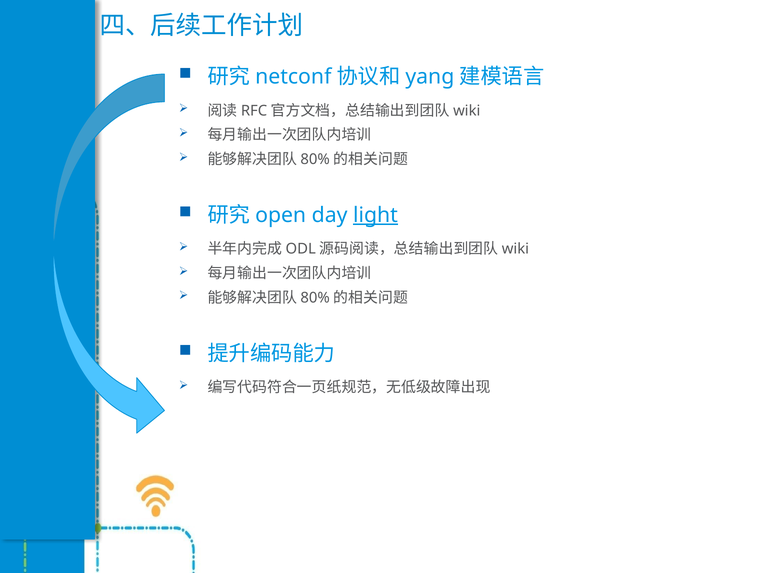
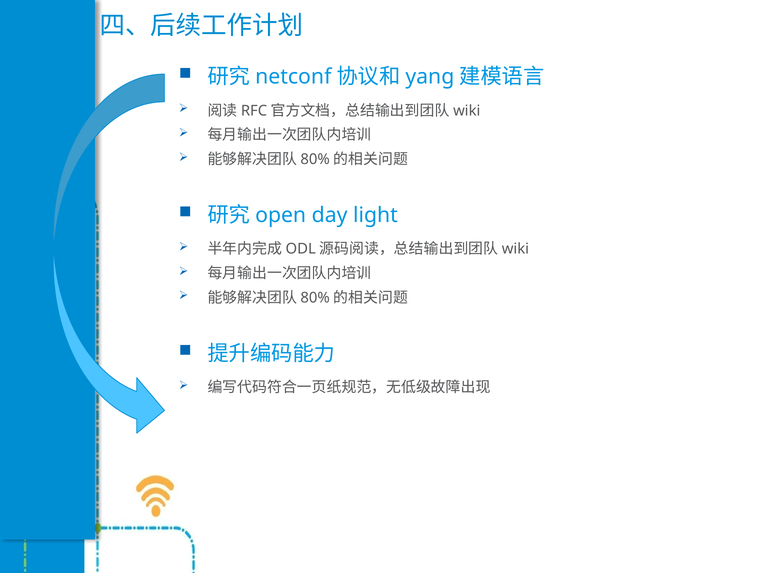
light underline: present -> none (375, 215)
